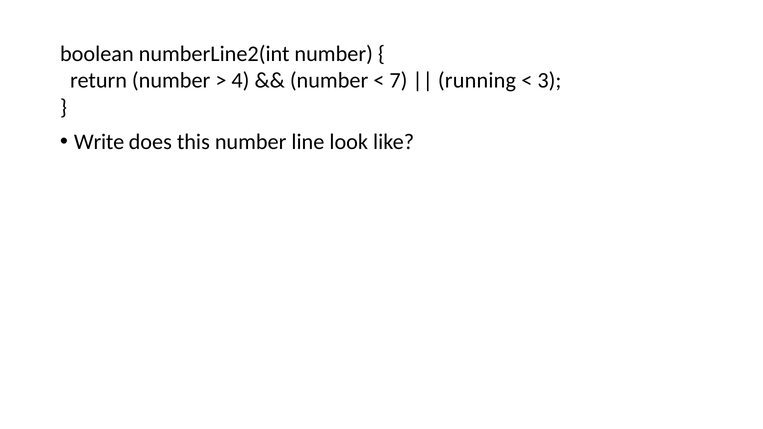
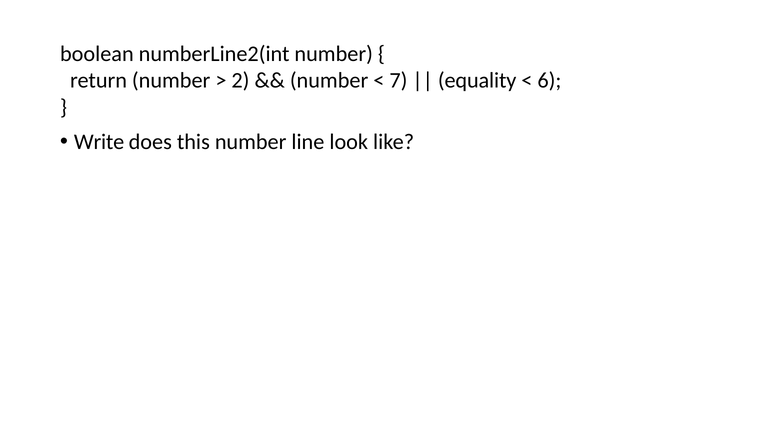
4: 4 -> 2 (240, 81)
running: running -> equality (477, 81)
3: 3 -> 6 (549, 81)
